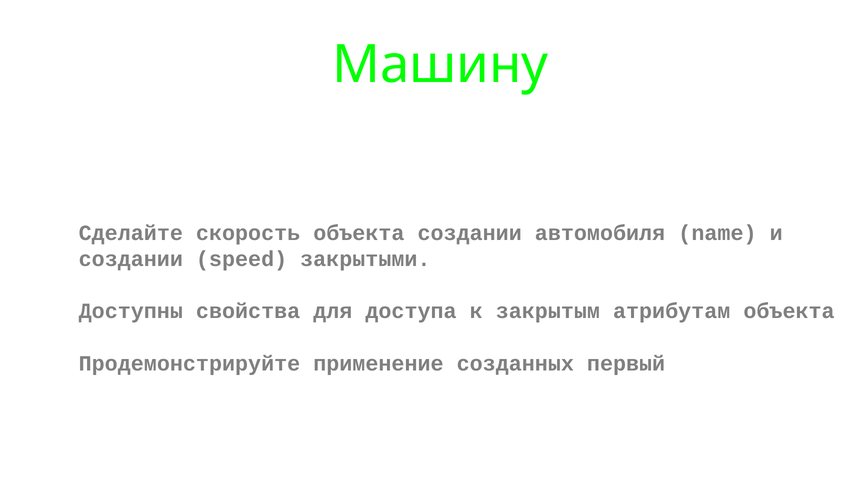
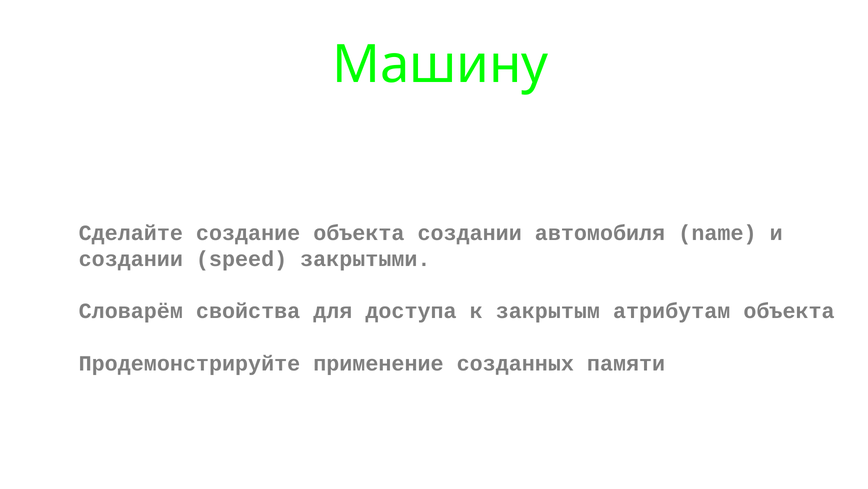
скорость: скорость -> создание (248, 233)
Доступны: Доступны -> Словарём (131, 311)
первый: первый -> памяти (626, 363)
